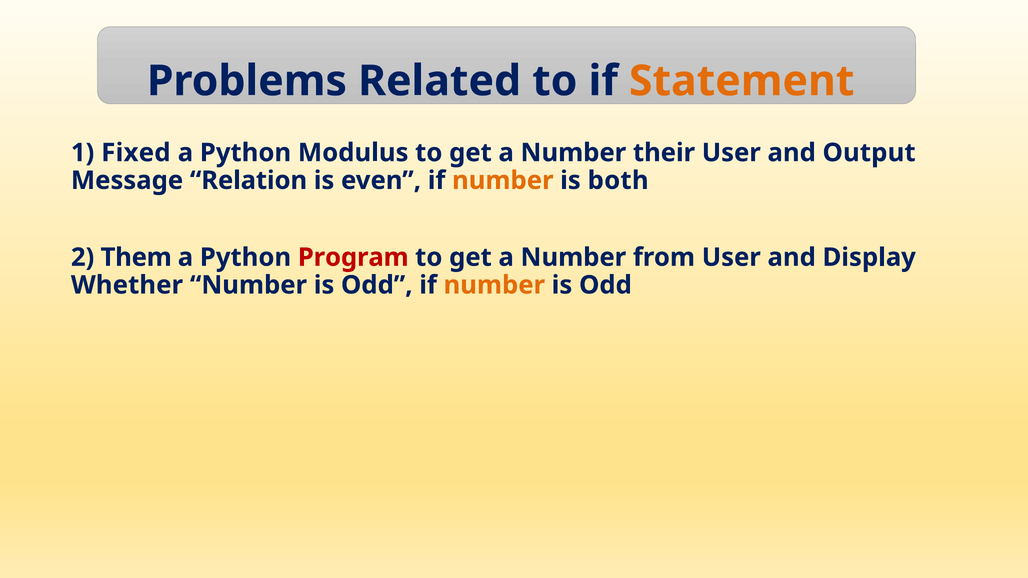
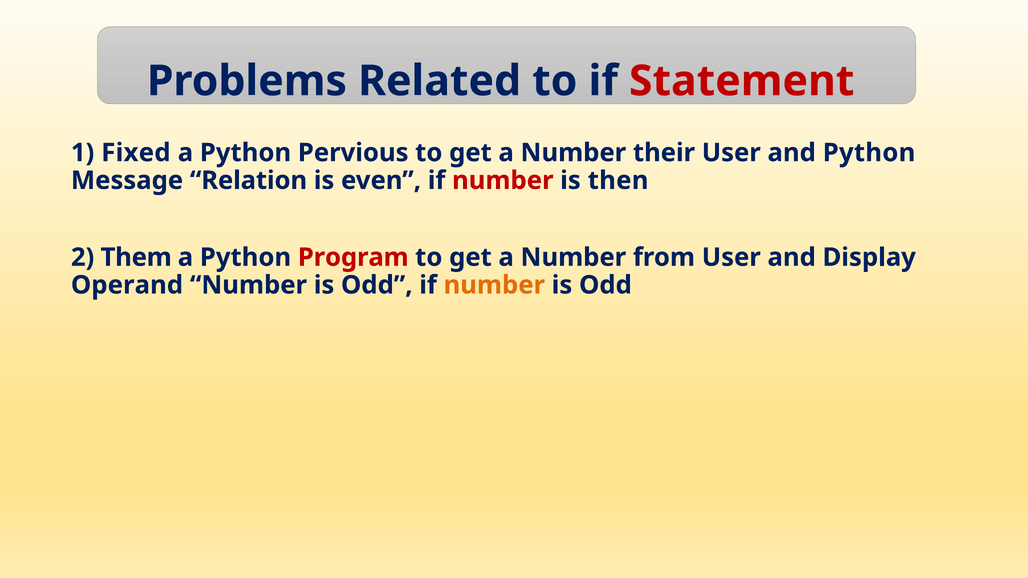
Statement colour: orange -> red (742, 81)
Modulus: Modulus -> Pervious (353, 153)
and Output: Output -> Python (869, 153)
number colour: orange -> red (503, 181)
both: both -> then (618, 181)
Whether: Whether -> Operand (127, 285)
